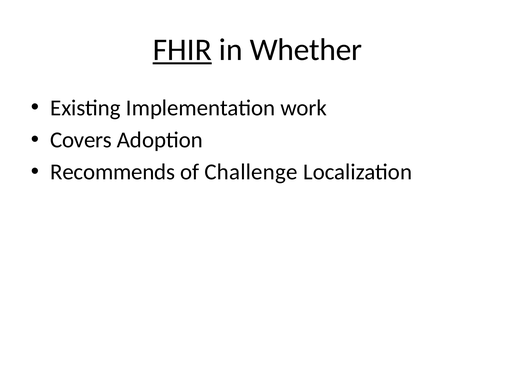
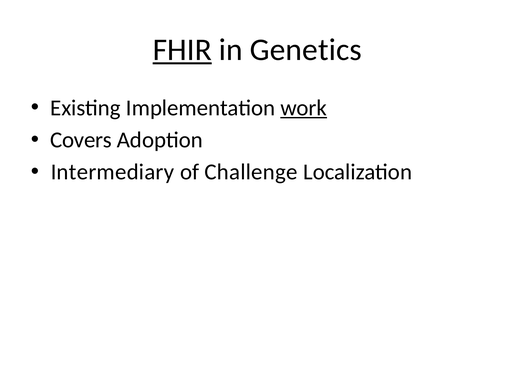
Whether: Whether -> Genetics (306, 50)
work underline: none -> present (304, 108)
Recommends: Recommends -> Intermediary (112, 172)
